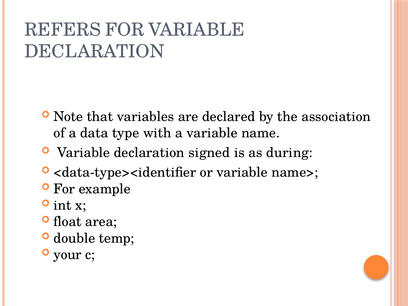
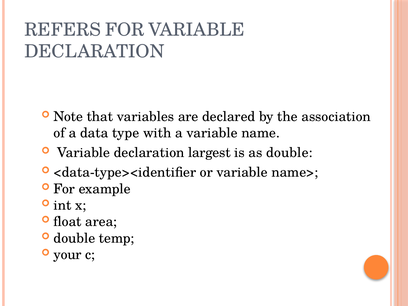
signed: signed -> largest (209, 153)
as during: during -> double (289, 153)
